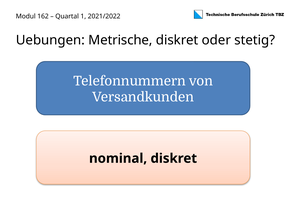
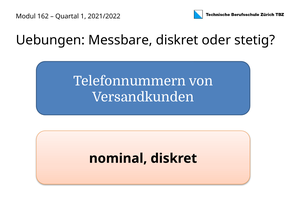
Metrische: Metrische -> Messbare (120, 40)
